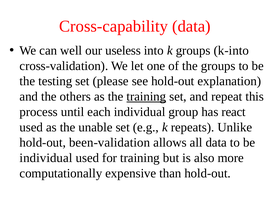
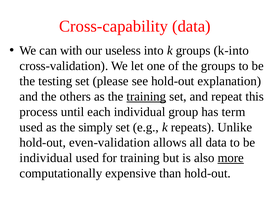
well: well -> with (71, 50)
react: react -> term (234, 112)
unable: unable -> simply (96, 127)
been-validation: been-validation -> even-validation (110, 142)
more underline: none -> present (231, 157)
